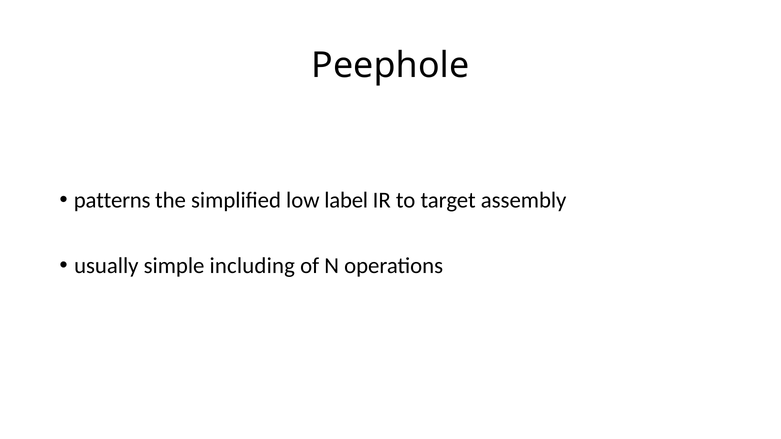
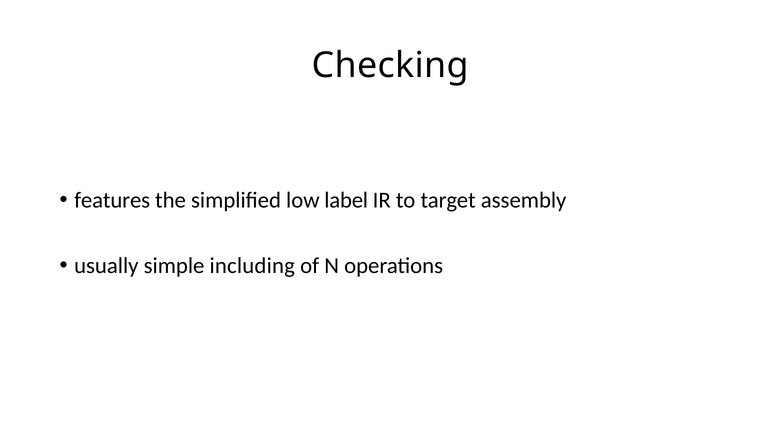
Peephole: Peephole -> Checking (390, 66)
patterns: patterns -> features (112, 200)
